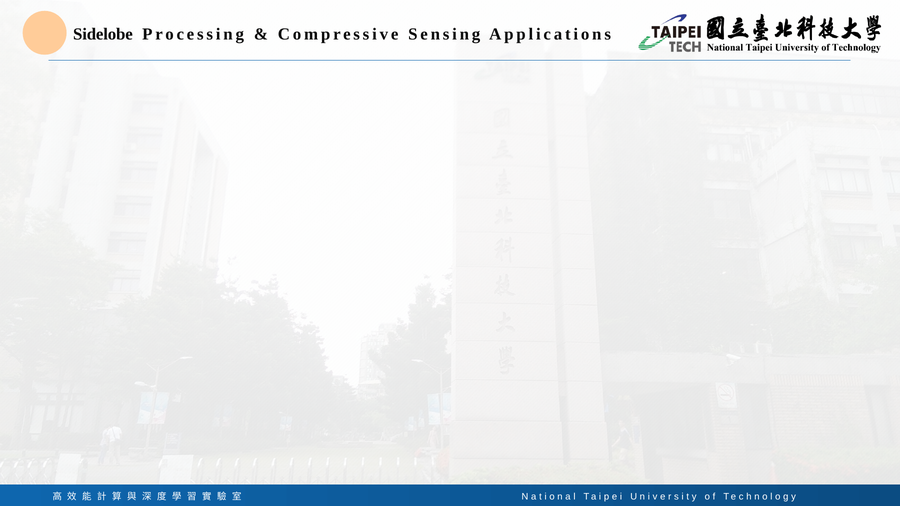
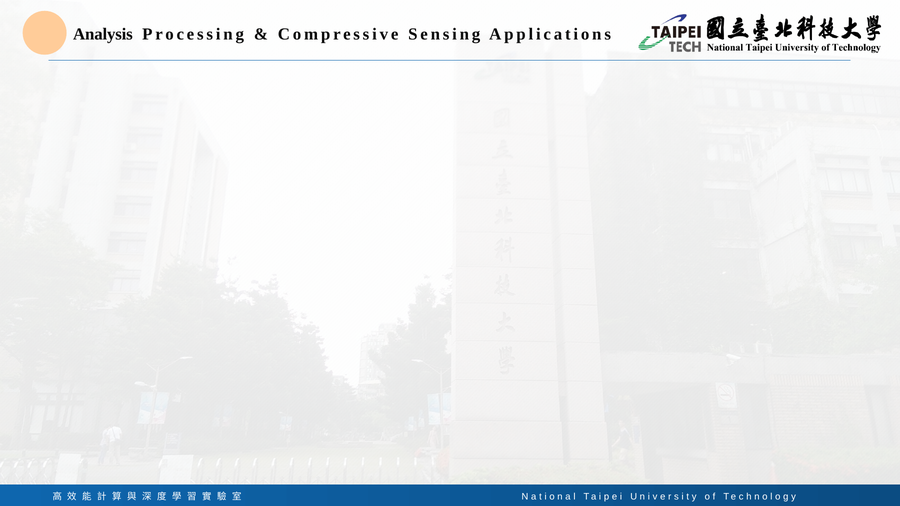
Sidelobe: Sidelobe -> Analysis (103, 34)
